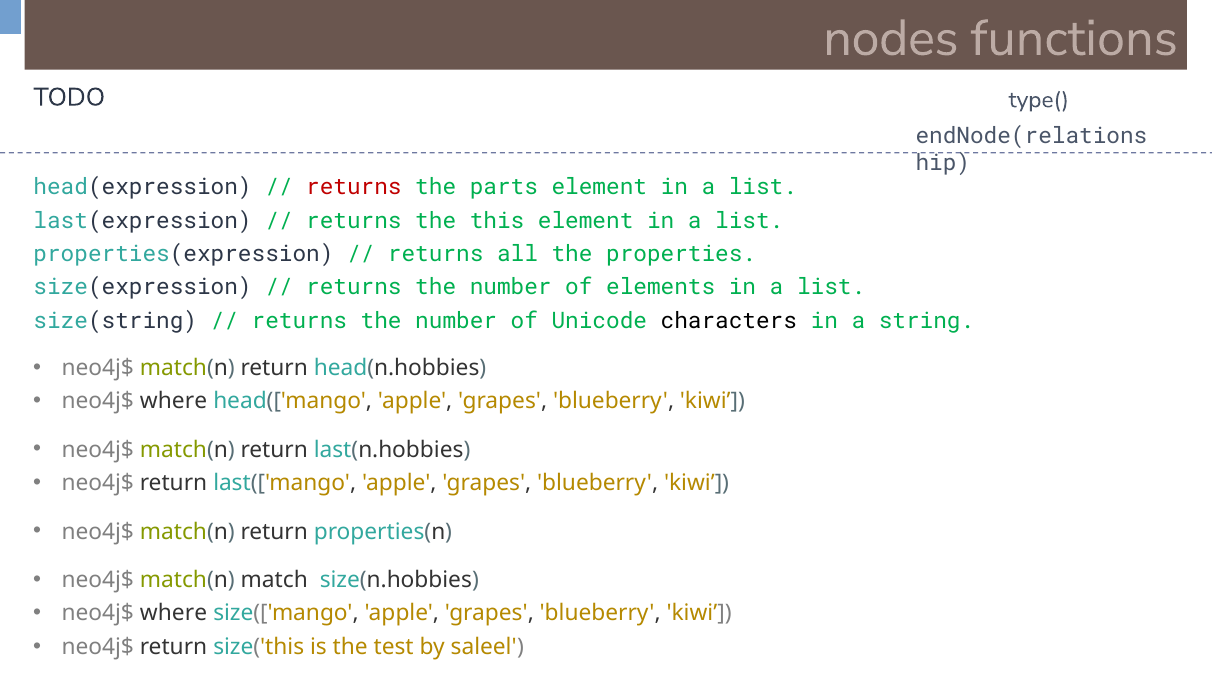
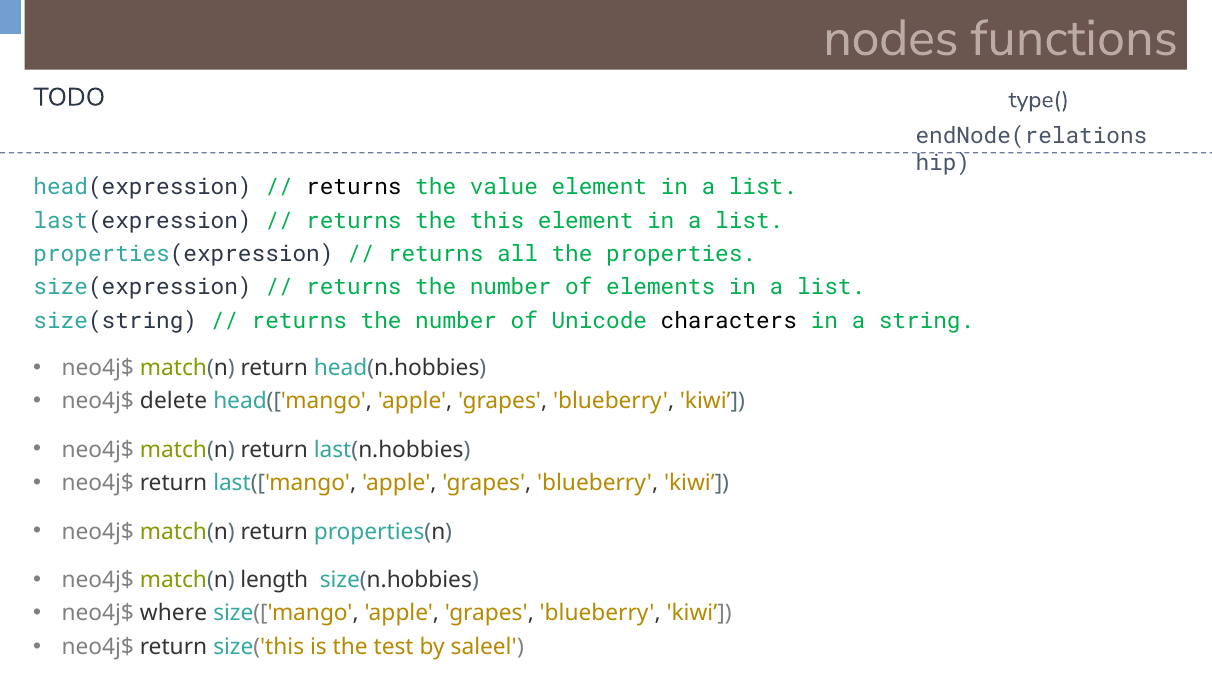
returns colour: red -> black (354, 187)
parts: parts -> value (504, 187)
where: where -> delete (174, 401)
match: match -> length (274, 580)
